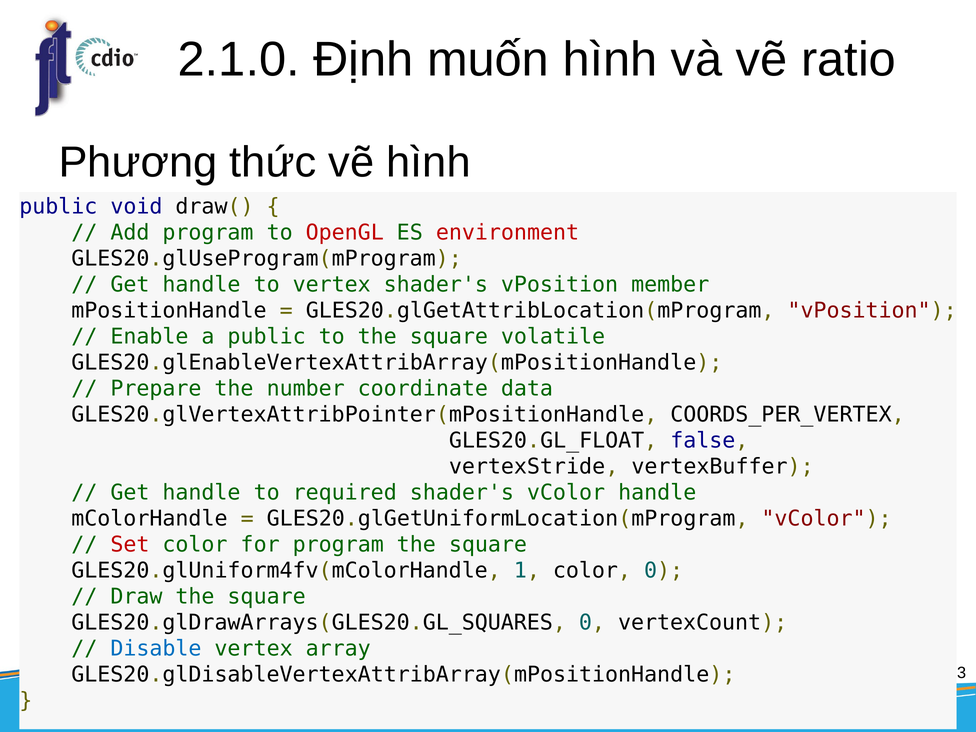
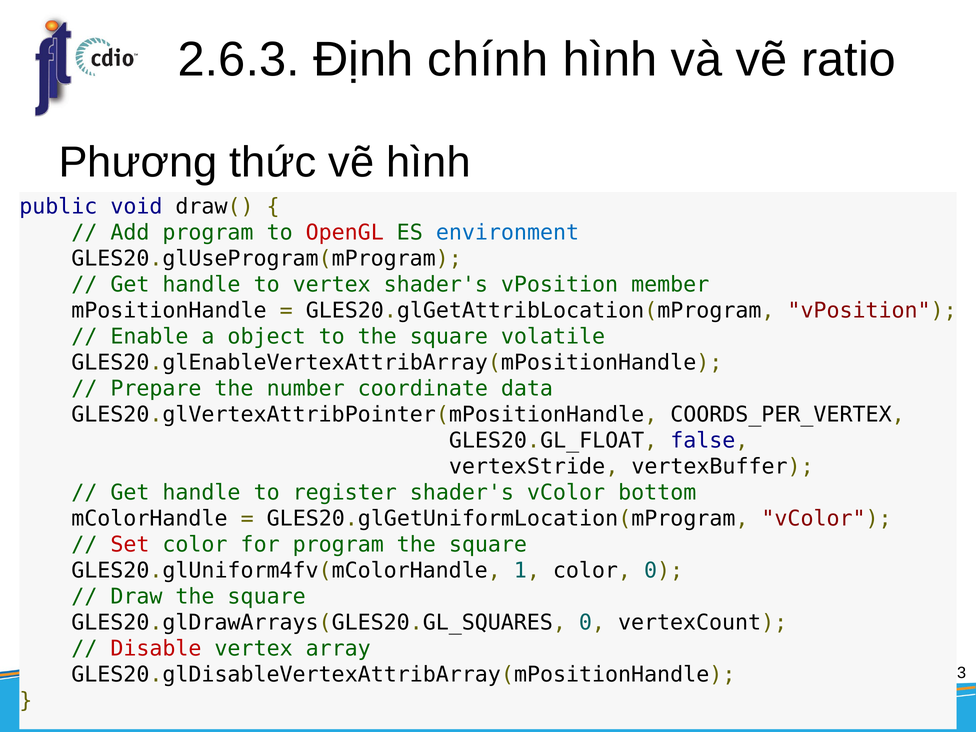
2.1.0: 2.1.0 -> 2.6.3 (239, 60)
muốn: muốn -> chính (488, 60)
environment colour: red -> blue (508, 233)
a public: public -> object (267, 337)
required: required -> register (345, 493)
vColor handle: handle -> bottom (657, 493)
Disable colour: blue -> red (156, 649)
